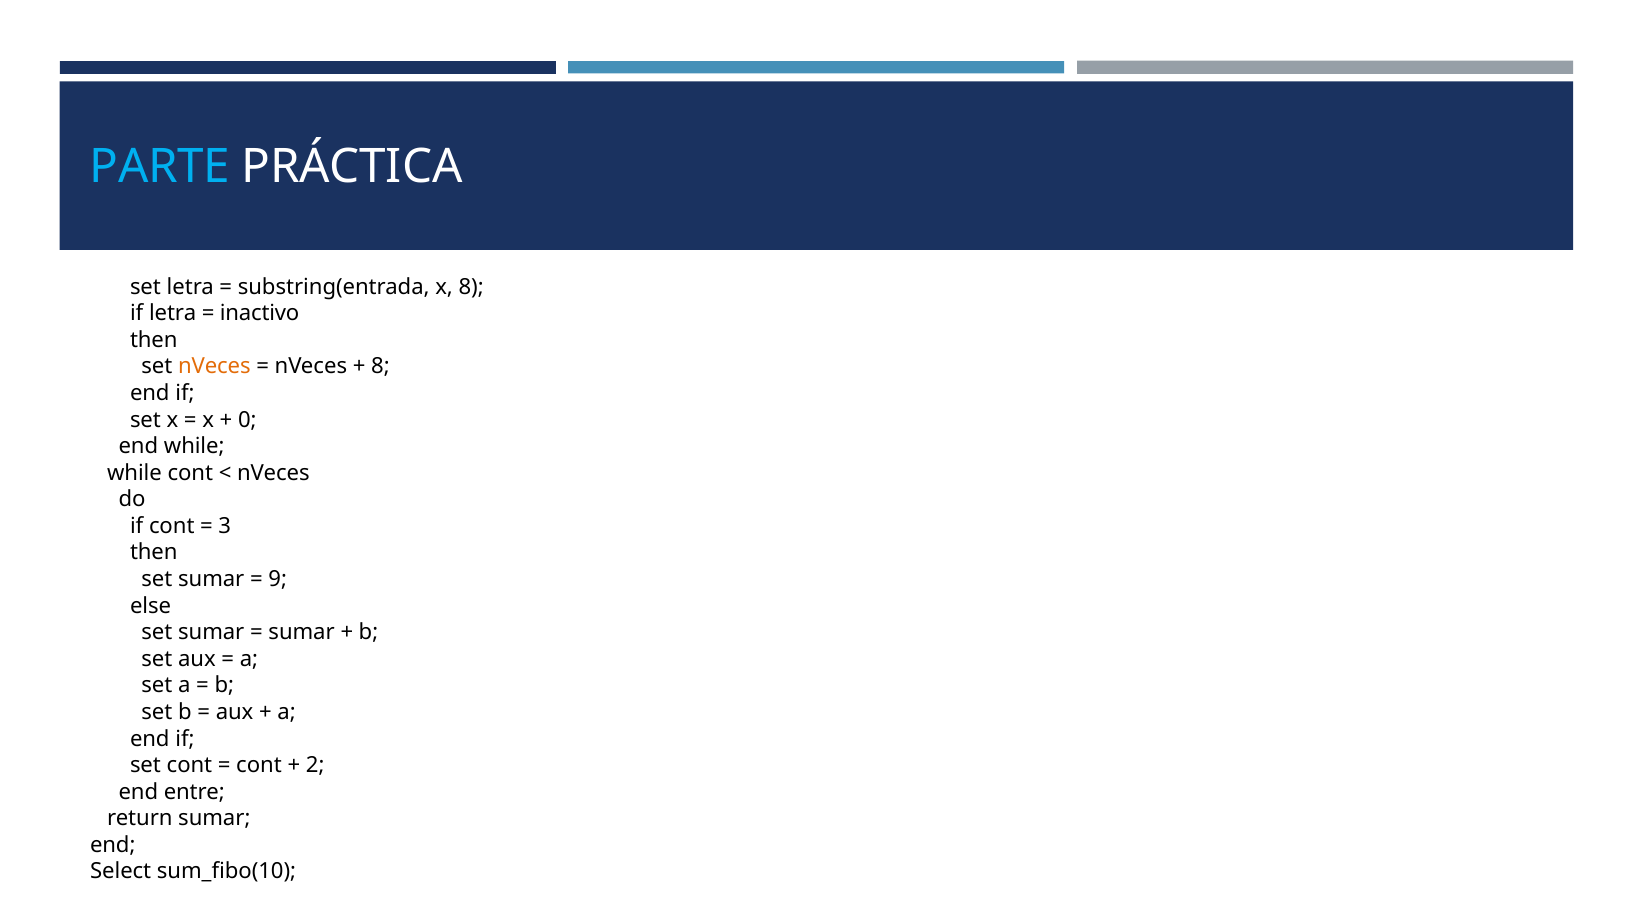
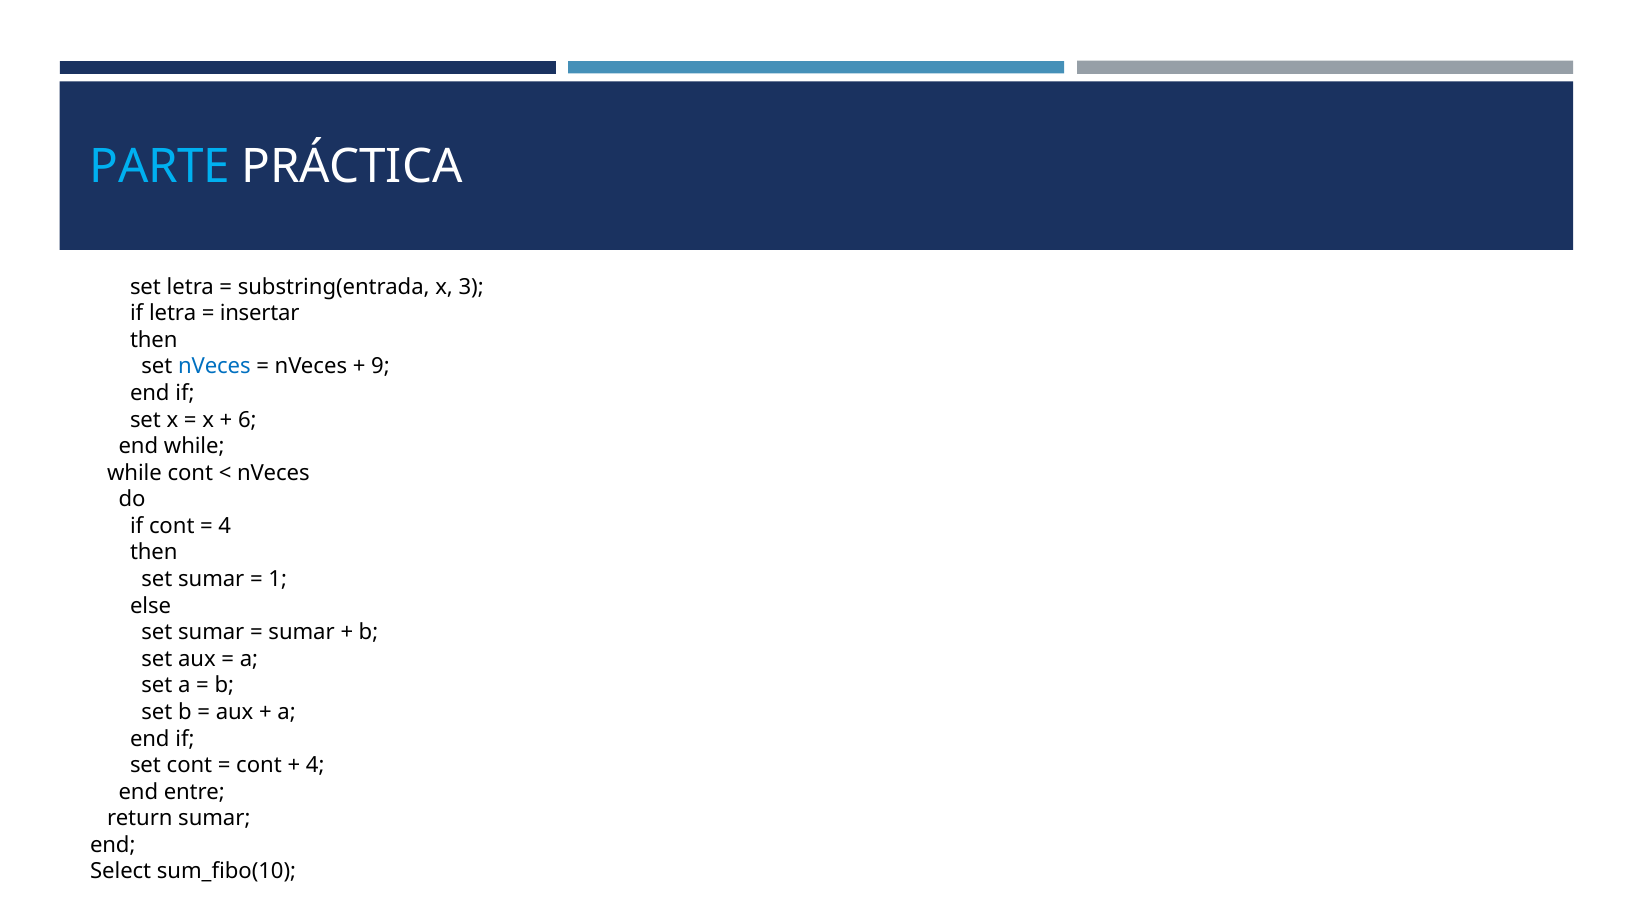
x 8: 8 -> 3 (471, 287)
inactivo: inactivo -> insertar (260, 313)
nVeces colour: orange -> blue (214, 366)
8: 8 -> 9 (380, 366)
0: 0 -> 6 (247, 420)
3: 3 -> 4 (225, 526)
9: 9 -> 1 (278, 579)
2: 2 -> 4 (315, 765)
